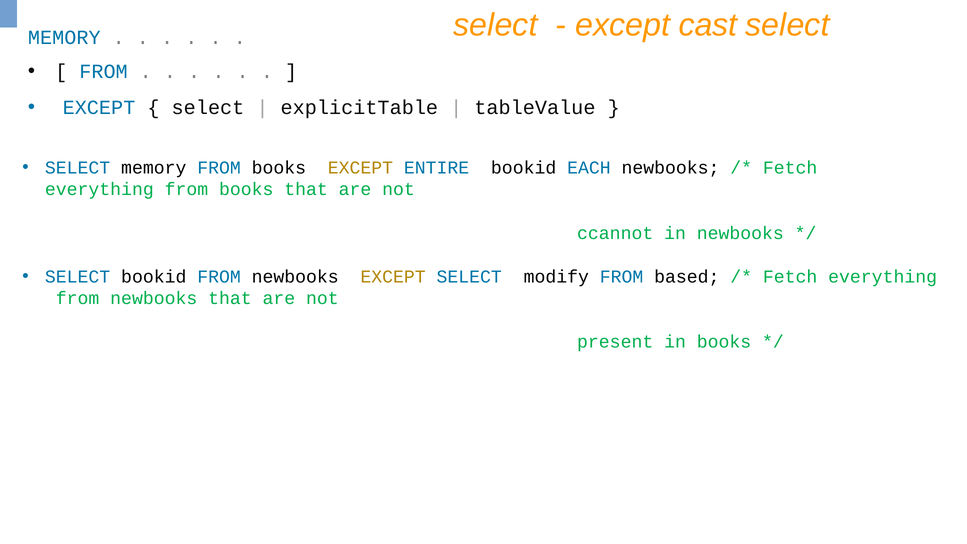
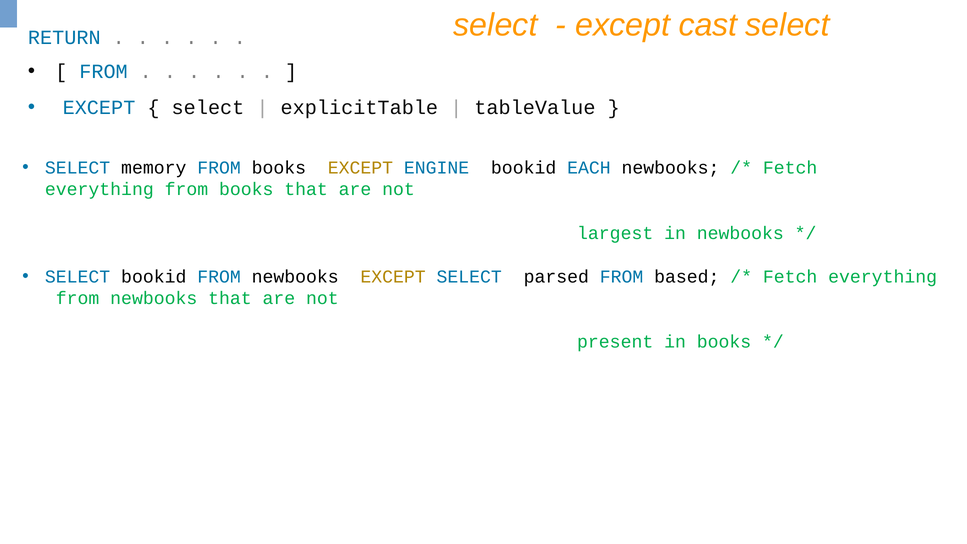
MEMORY: MEMORY -> RETURN (64, 38)
ENTIRE: ENTIRE -> ENGINE (437, 168)
ccannot: ccannot -> largest (615, 233)
modify: modify -> parsed (556, 277)
